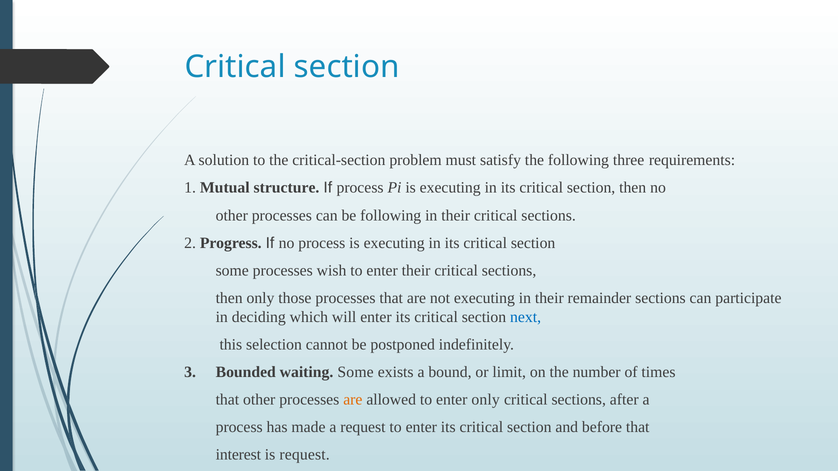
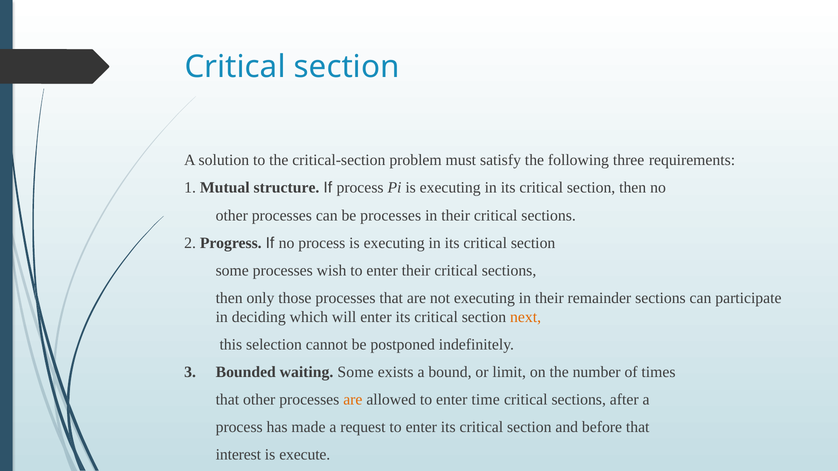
be following: following -> processes (391, 216)
next colour: blue -> orange (526, 317)
enter only: only -> time (486, 400)
is request: request -> execute (305, 455)
